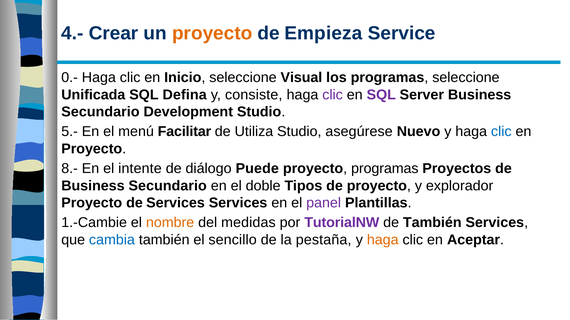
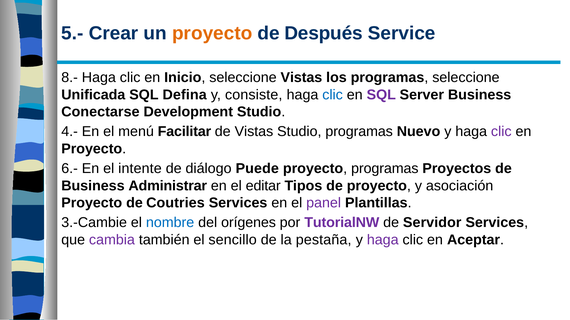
4.-: 4.- -> 5.- (72, 33)
Empieza: Empieza -> Después (324, 33)
0.-: 0.- -> 8.- (70, 78)
seleccione Visual: Visual -> Vistas (301, 78)
clic colour: purple -> blue (333, 95)
Secundario: Secundario -> Conectarse (100, 112)
5.-: 5.- -> 4.- (70, 132)
de Utiliza: Utiliza -> Vistas (254, 132)
Studio asegúrese: asegúrese -> programas (359, 132)
clic colour: blue -> purple (501, 132)
8.-: 8.- -> 6.- (70, 169)
Secundario: Secundario -> Administrar (168, 186)
doble: doble -> editar (263, 186)
explorador: explorador -> asociación (460, 186)
de Services: Services -> Coutries (175, 203)
1.-Cambie: 1.-Cambie -> 3.-Cambie (94, 223)
nombre colour: orange -> blue (170, 223)
medidas: medidas -> orígenes (249, 223)
de También: También -> Servidor (432, 223)
cambia colour: blue -> purple (112, 240)
haga colour: orange -> purple (383, 240)
